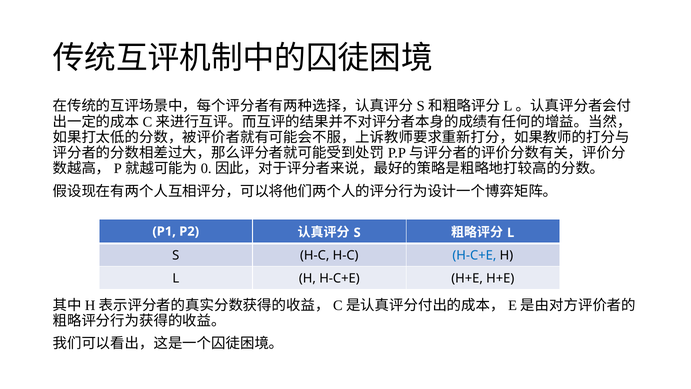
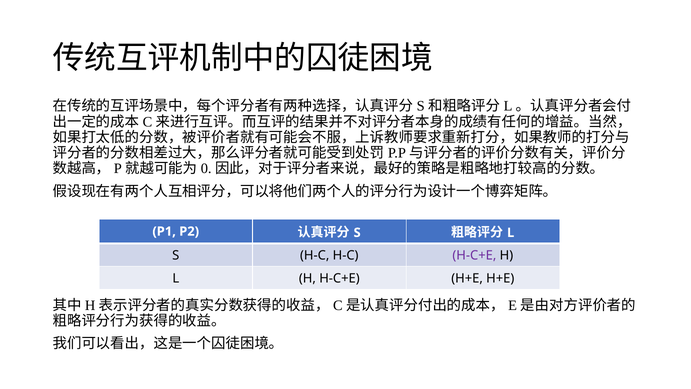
H-C+E colour: blue -> purple (474, 255)
